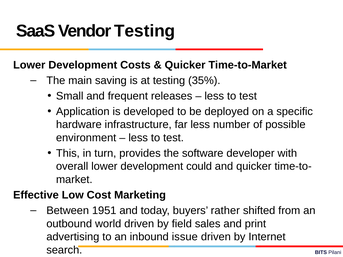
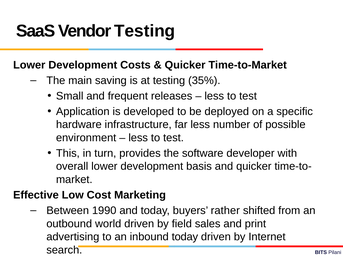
could: could -> basis (199, 167)
1951: 1951 -> 1990 (104, 211)
inbound issue: issue -> today (185, 237)
